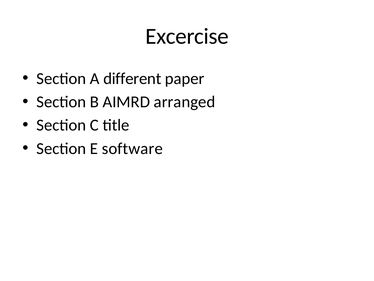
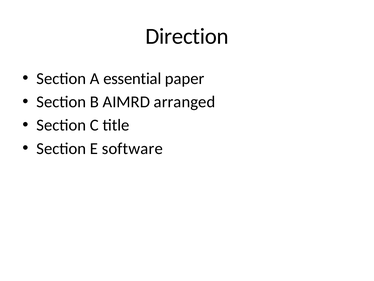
Excercise: Excercise -> Direction (187, 36)
different: different -> essential (132, 78)
